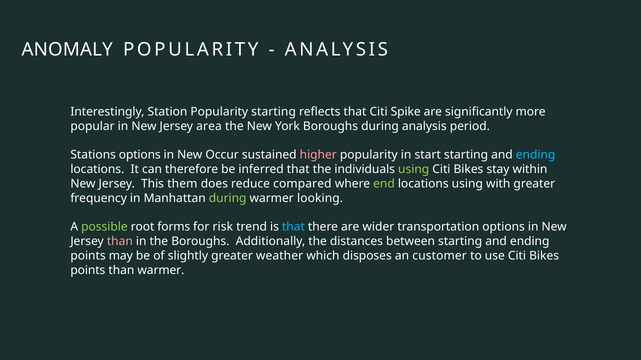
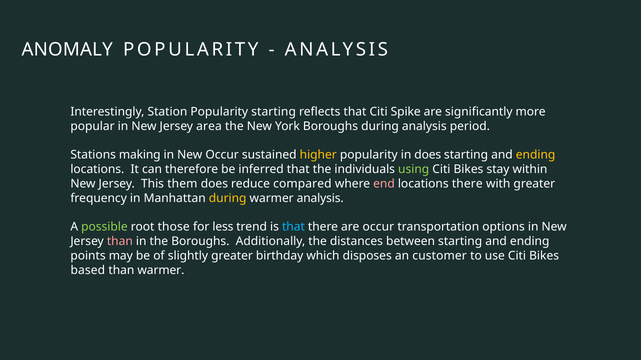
Stations options: options -> making (140, 155)
higher colour: pink -> yellow (318, 155)
in start: start -> does (428, 155)
ending colour: light blue -> yellow (536, 155)
end colour: light green -> pink (384, 184)
locations using: using -> there (467, 184)
during colour: light green -> yellow (228, 198)
warmer looking: looking -> analysis (320, 198)
forms: forms -> those (174, 227)
risk: risk -> less (223, 227)
are wider: wider -> occur (378, 227)
weather: weather -> birthday (280, 256)
points: points -> based (88, 271)
